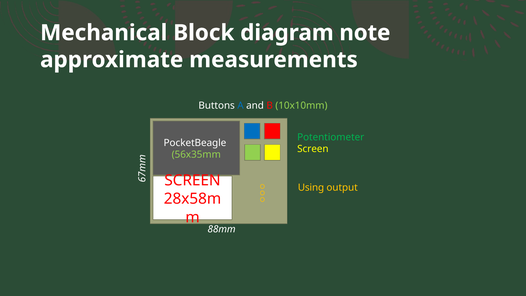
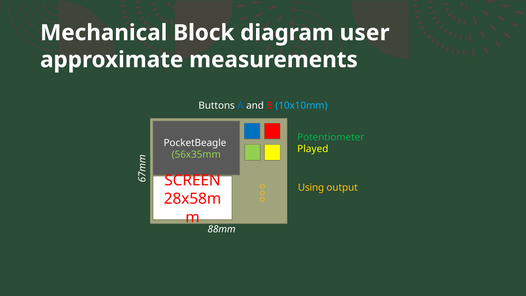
note: note -> user (365, 33)
10x10mm colour: light green -> light blue (301, 105)
Screen: Screen -> Played (313, 149)
